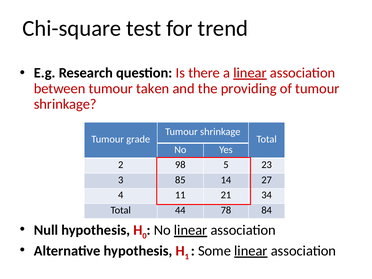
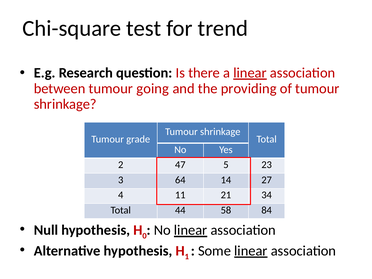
taken: taken -> going (153, 89)
98: 98 -> 47 (180, 165)
85: 85 -> 64 (180, 180)
78: 78 -> 58 (226, 210)
